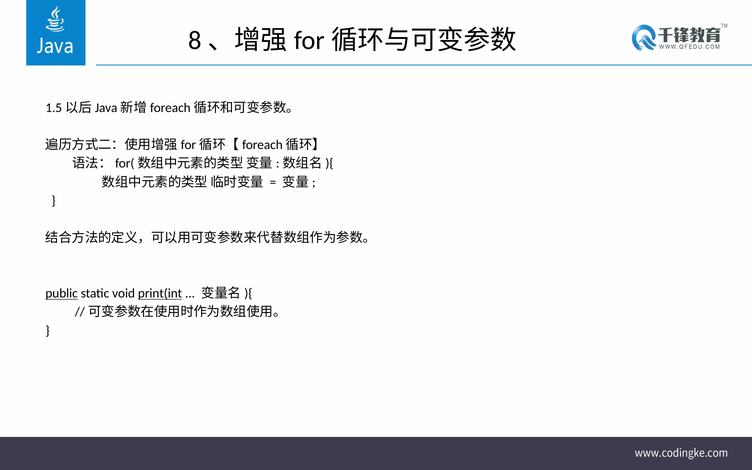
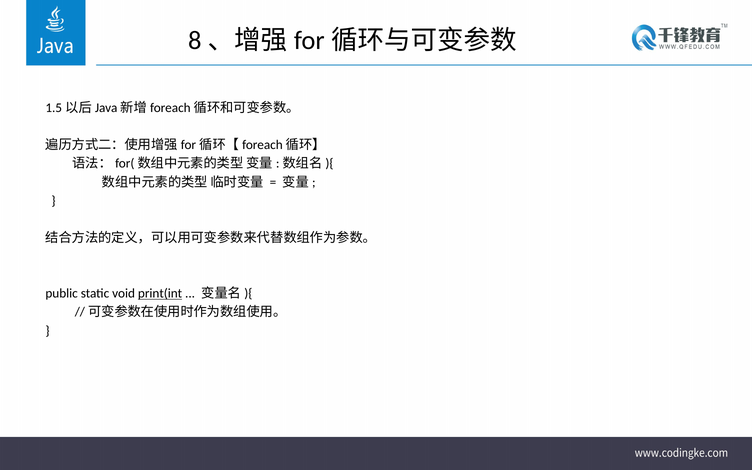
public underline: present -> none (62, 294)
